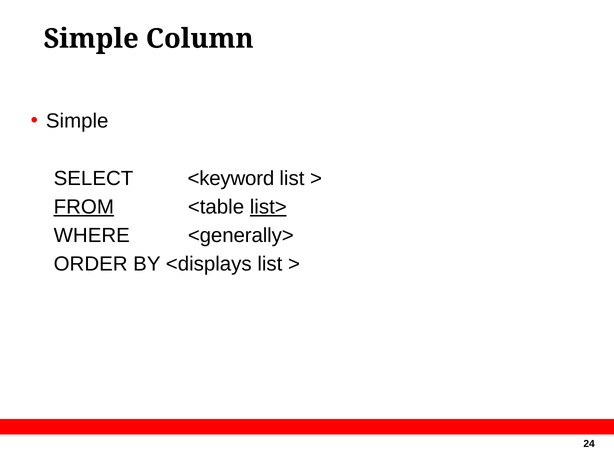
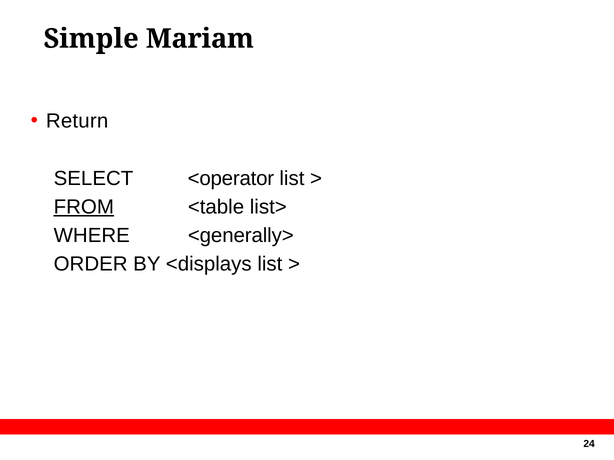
Column: Column -> Mariam (200, 39)
Simple: Simple -> Return (77, 121)
<keyword: <keyword -> <operator (231, 178)
list> underline: present -> none (268, 207)
